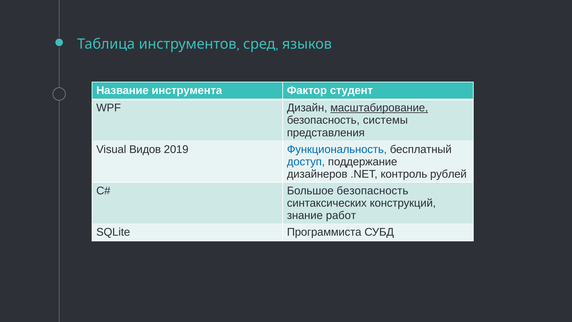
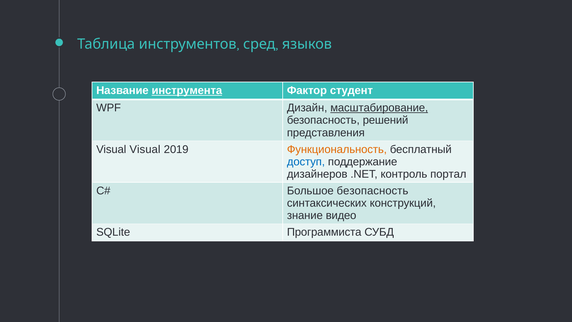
инструмента underline: none -> present (187, 90)
системы: системы -> решений (386, 120)
Visual Видов: Видов -> Visual (145, 149)
Функциональность colour: blue -> orange (337, 149)
рублей: рублей -> портал (448, 174)
работ: работ -> видео (341, 215)
